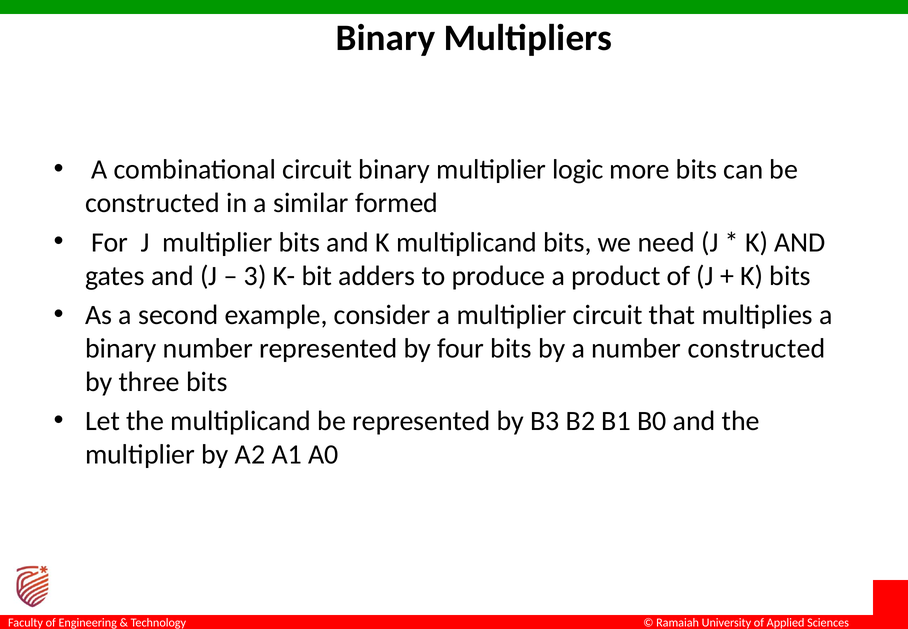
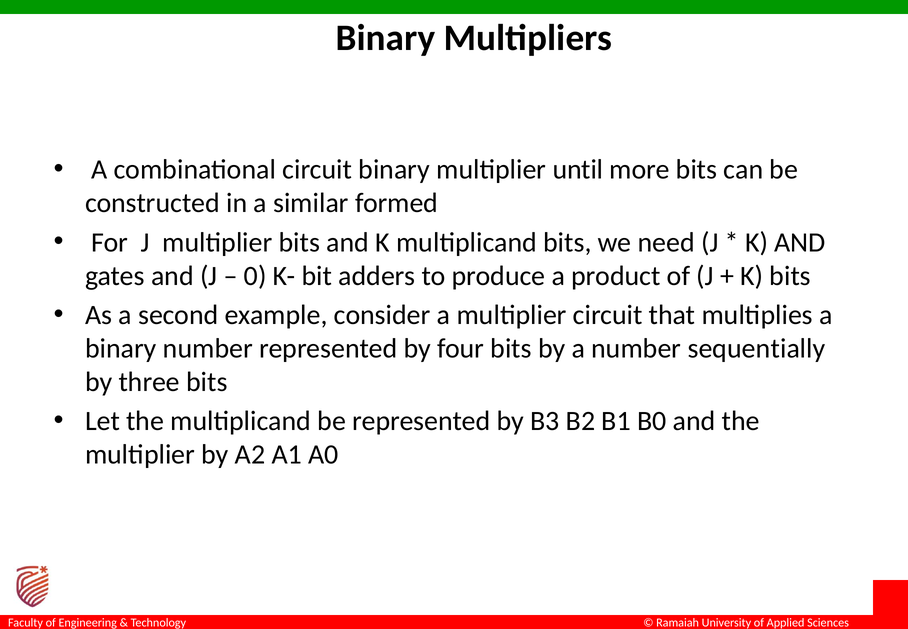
logic: logic -> until (578, 170)
3: 3 -> 0 (255, 276)
number constructed: constructed -> sequentially (757, 348)
